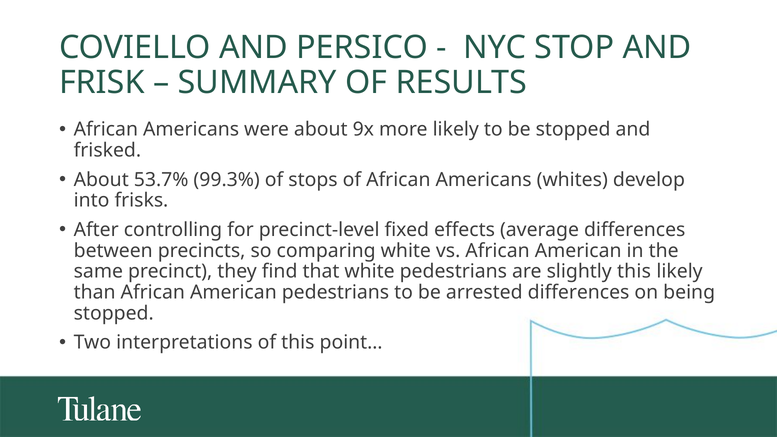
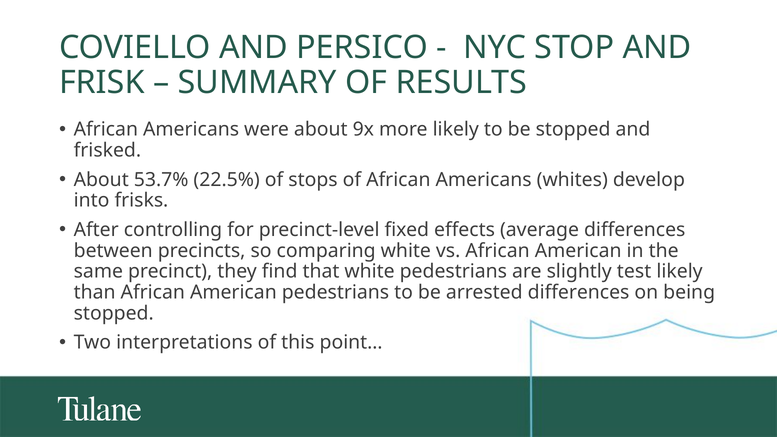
99.3%: 99.3% -> 22.5% (227, 180)
slightly this: this -> test (634, 272)
